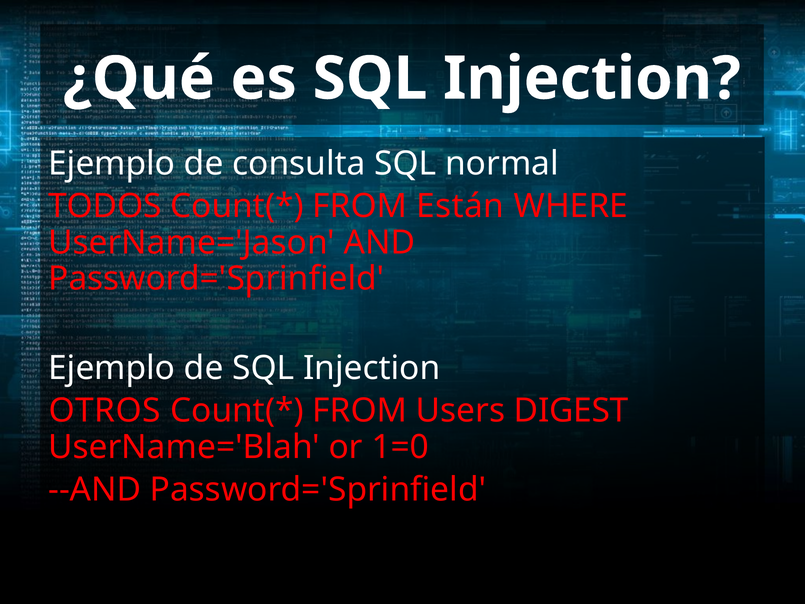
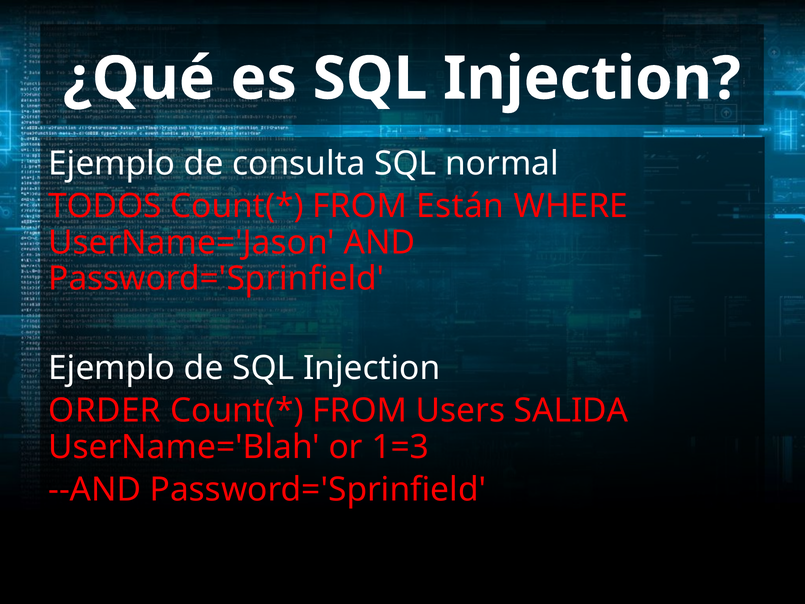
OTROS: OTROS -> ORDER (105, 411)
DIGEST: DIGEST -> SALIDA (571, 411)
1=0: 1=0 -> 1=3 (400, 447)
